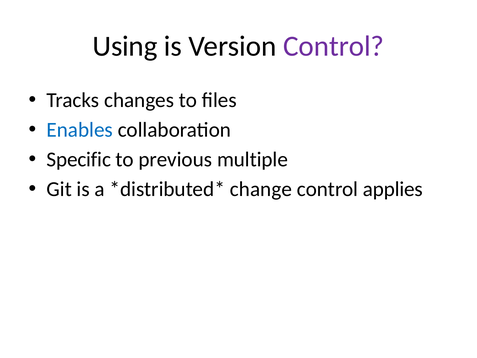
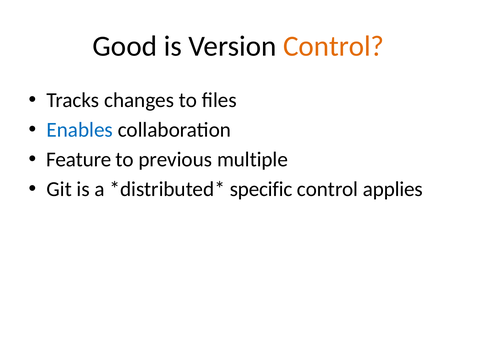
Using: Using -> Good (125, 46)
Control colour: purple -> orange (334, 46)
Specific: Specific -> Feature (79, 159)
change: change -> specific (261, 189)
